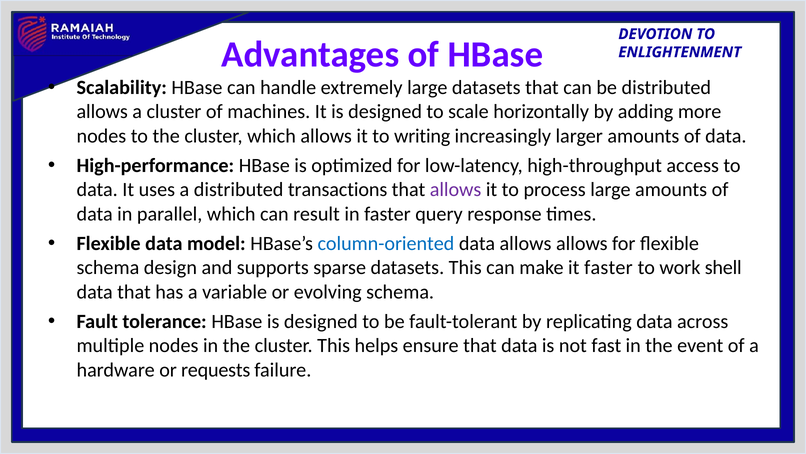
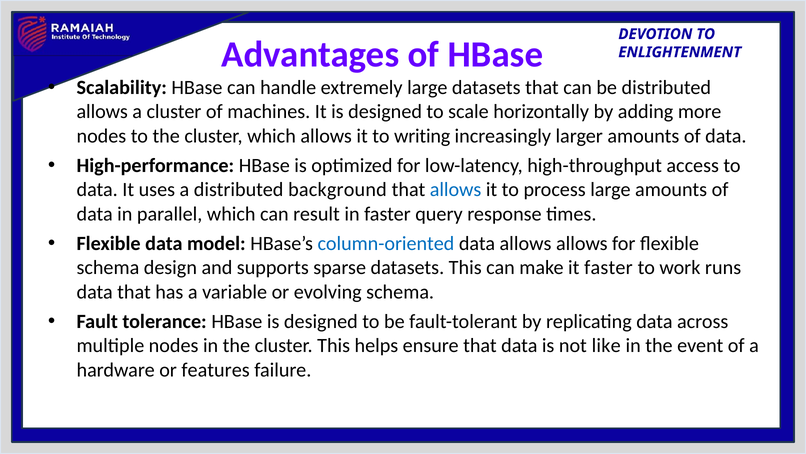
transactions: transactions -> background (337, 189)
allows colour: purple -> blue (456, 189)
shell: shell -> runs (723, 267)
fast: fast -> like (606, 345)
requests: requests -> features (216, 369)
